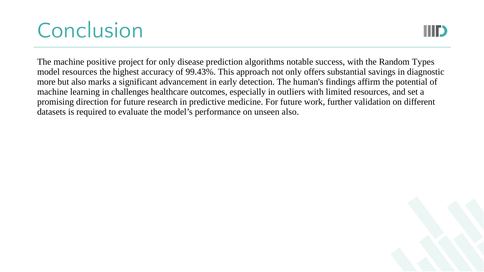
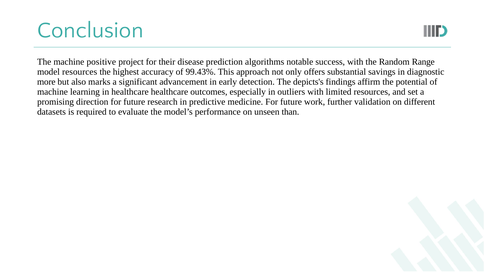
for only: only -> their (167, 62)
Types: Types -> Range (423, 62)
human's: human's -> depicts's (308, 82)
in challenges: challenges -> healthcare (130, 92)
unseen also: also -> than (290, 112)
